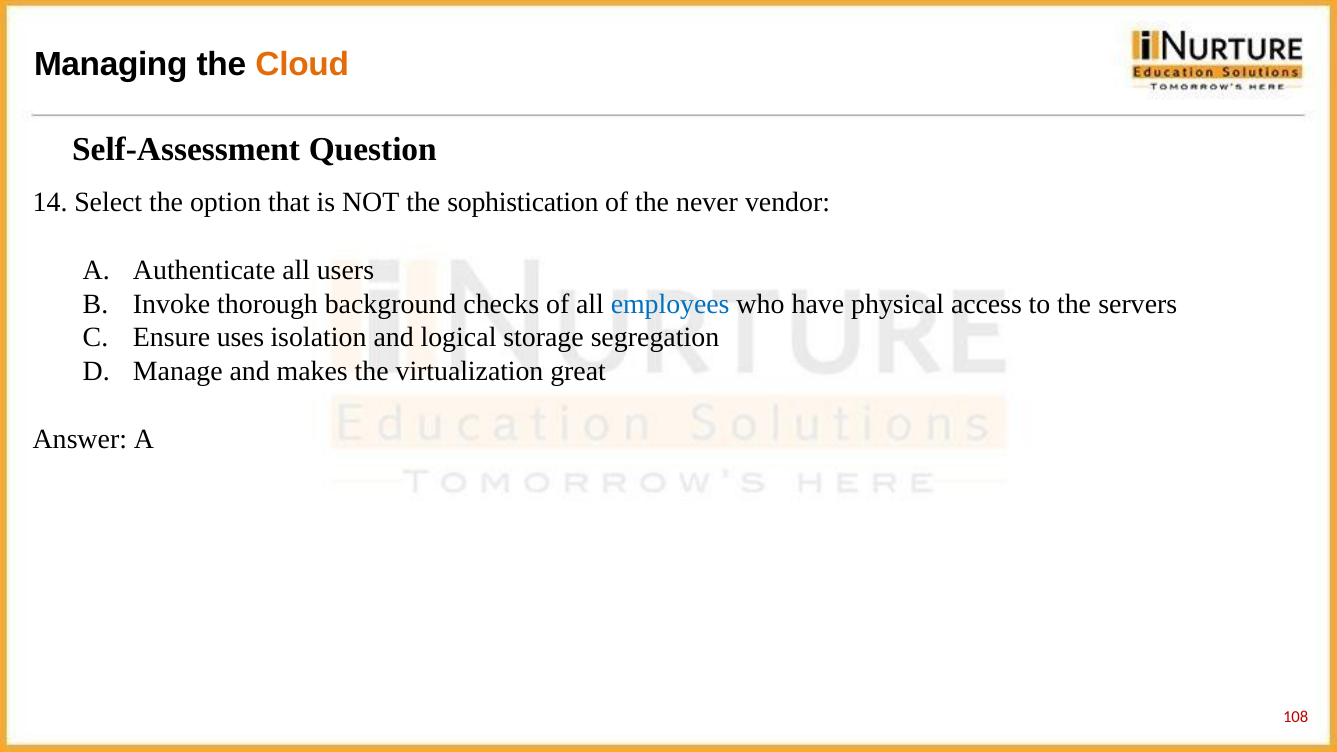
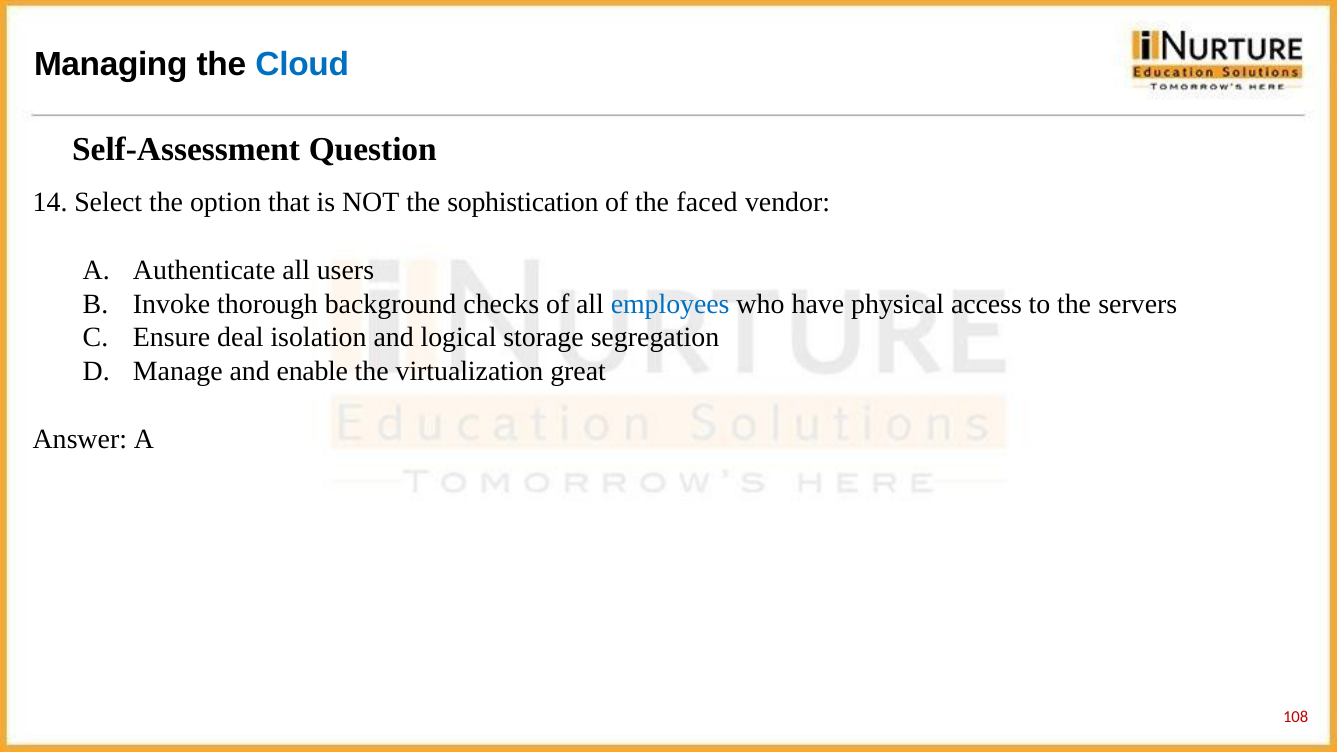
Cloud colour: orange -> blue (302, 65)
never: never -> faced (707, 203)
uses: uses -> deal (240, 338)
makes: makes -> enable (312, 371)
